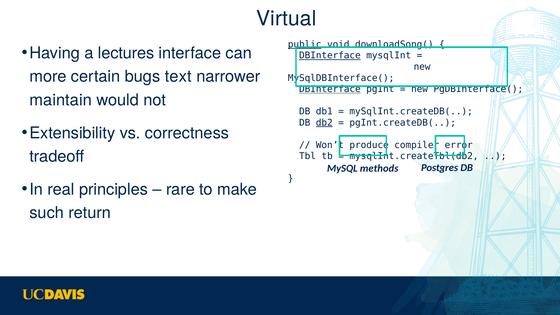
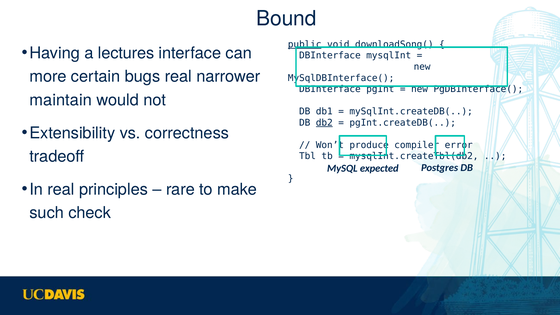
Virtual: Virtual -> Bound (286, 19)
DBInterface underline: present -> none (330, 56)
bugs text: text -> real (178, 77)
DBInterface underline: present -> none (330, 89)
methods: methods -> expected (379, 169)
return: return -> check (90, 213)
